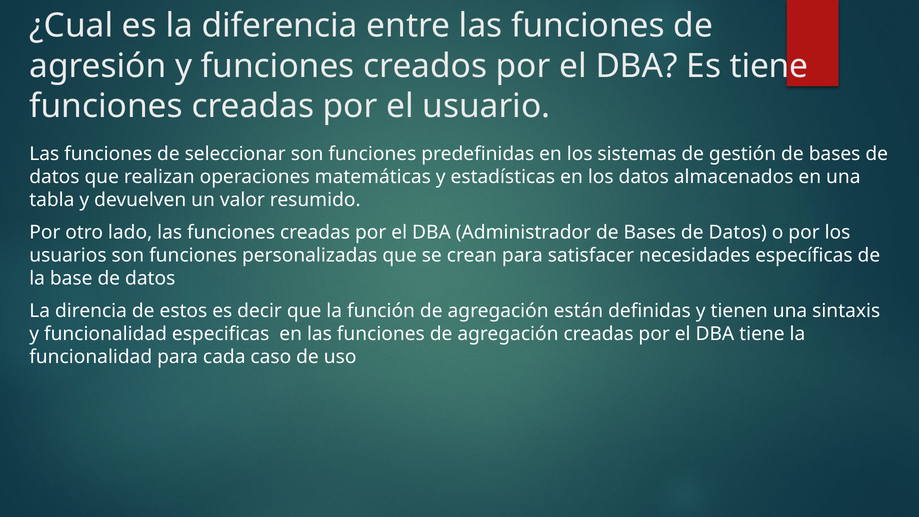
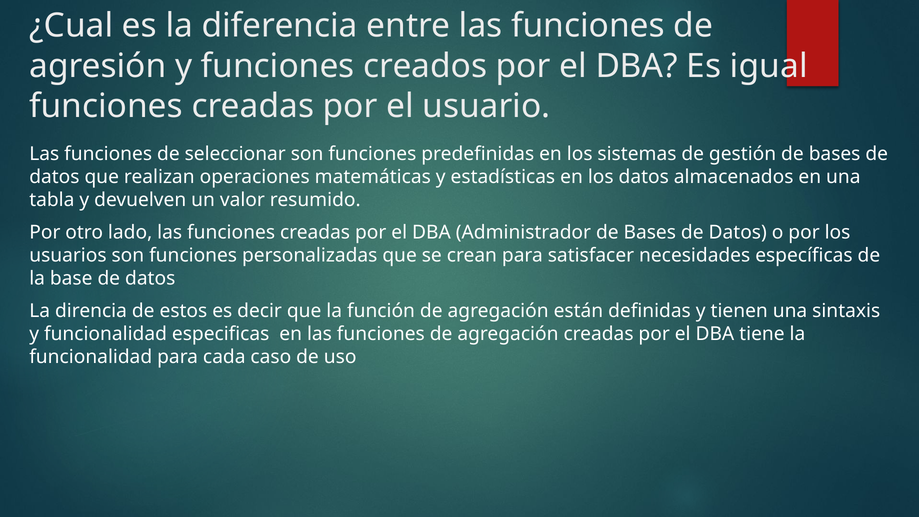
Es tiene: tiene -> igual (769, 66)
